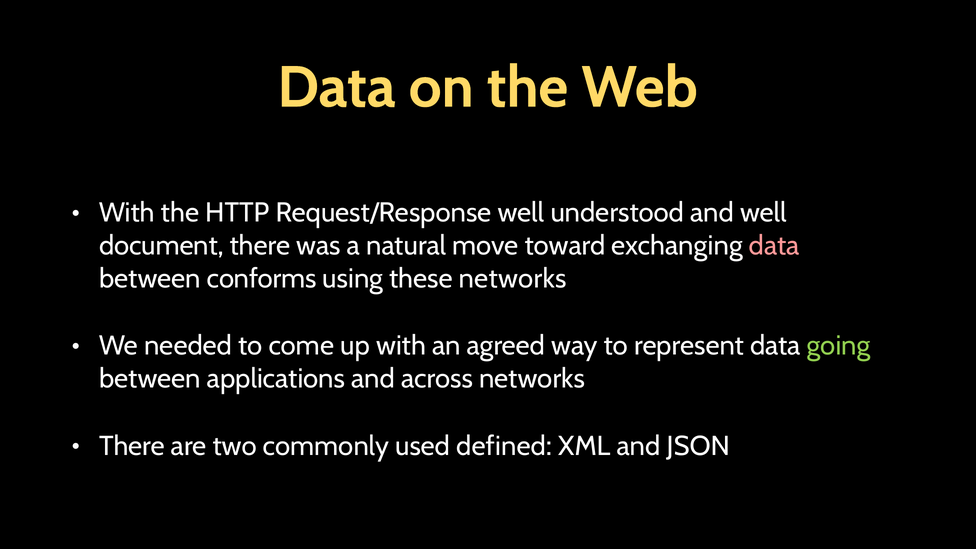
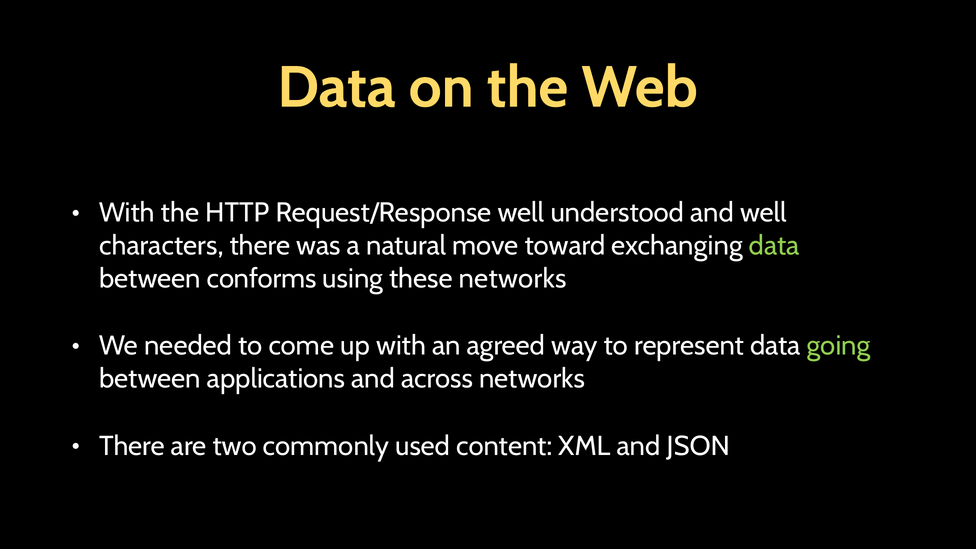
document: document -> characters (161, 246)
data colour: pink -> light green (774, 246)
defined: defined -> content (504, 446)
